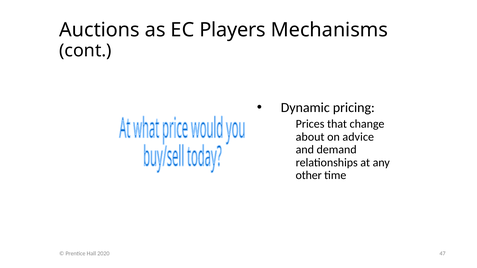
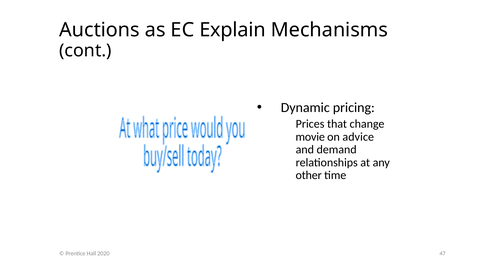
Players: Players -> Explain (233, 30)
about: about -> movie (310, 137)
